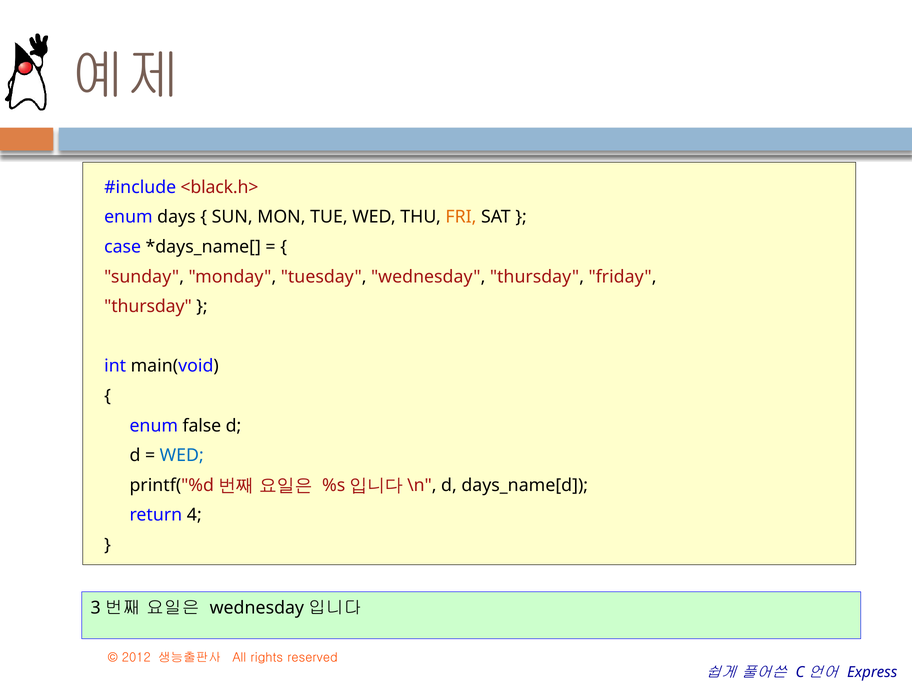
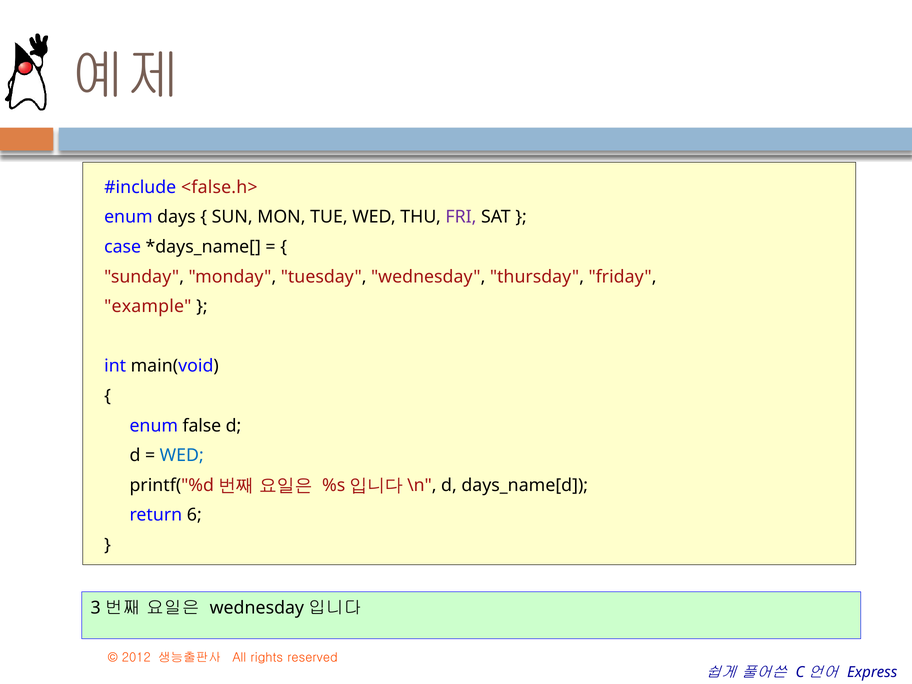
<black.h>: <black.h> -> <false.h> (219, 187)
FRI colour: orange -> purple (461, 217)
thursday: thursday -> example (148, 306)
4: 4 -> 6 (194, 515)
